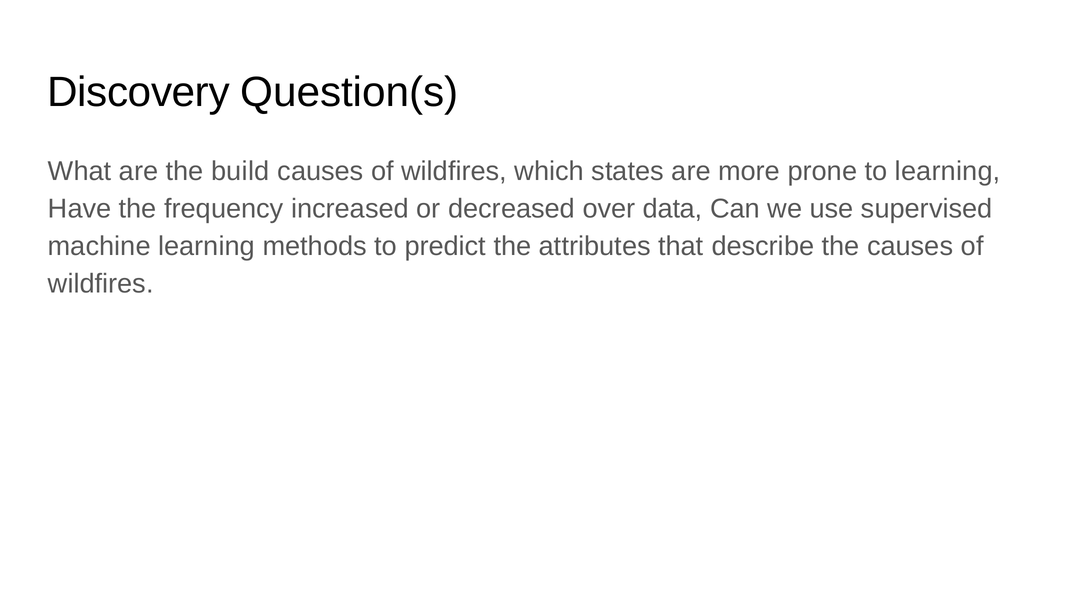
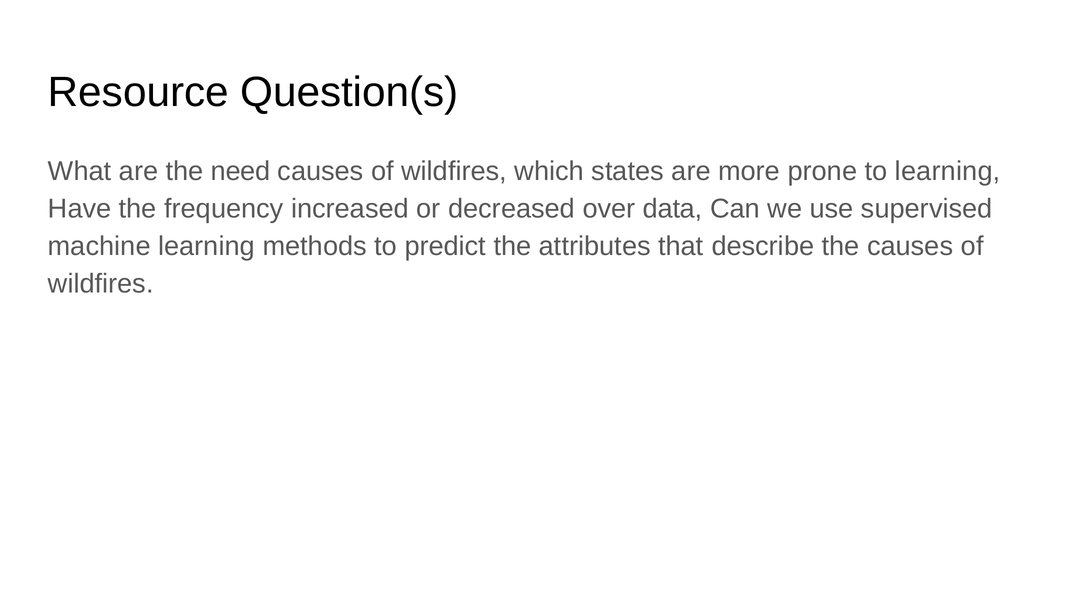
Discovery: Discovery -> Resource (138, 92)
build: build -> need (241, 171)
